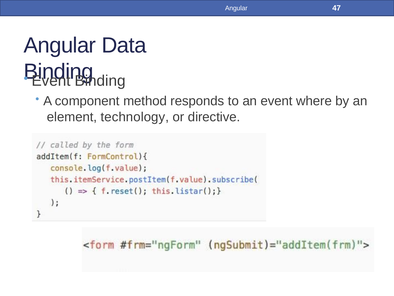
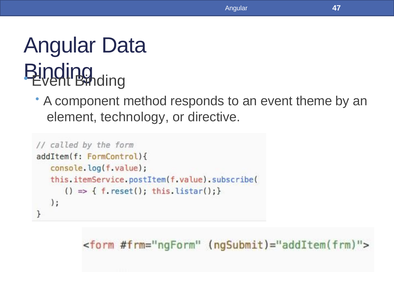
where: where -> theme (314, 101)
